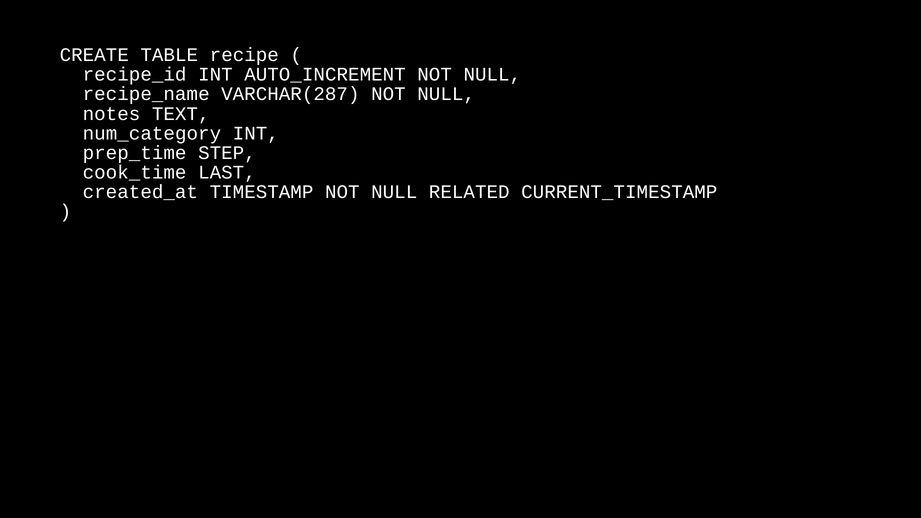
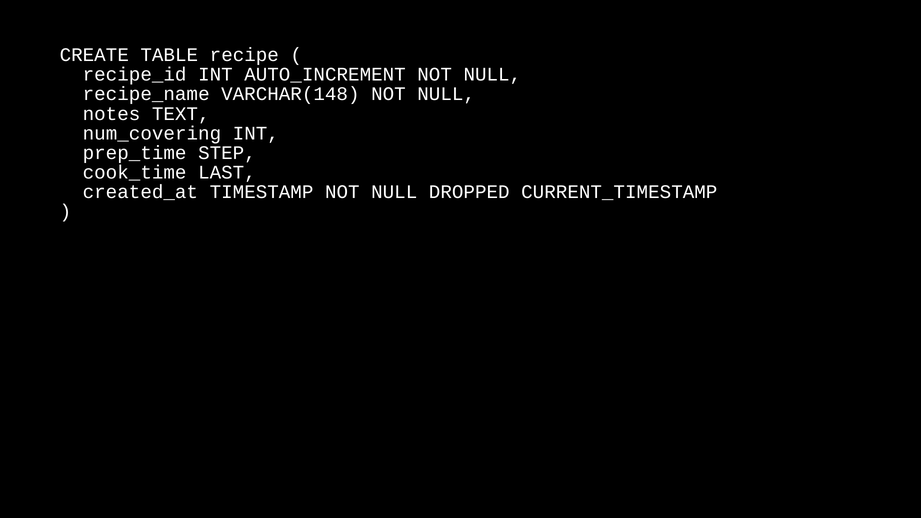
VARCHAR(287: VARCHAR(287 -> VARCHAR(148 (290, 94)
num_category: num_category -> num_covering (152, 133)
RELATED: RELATED -> DROPPED (469, 192)
